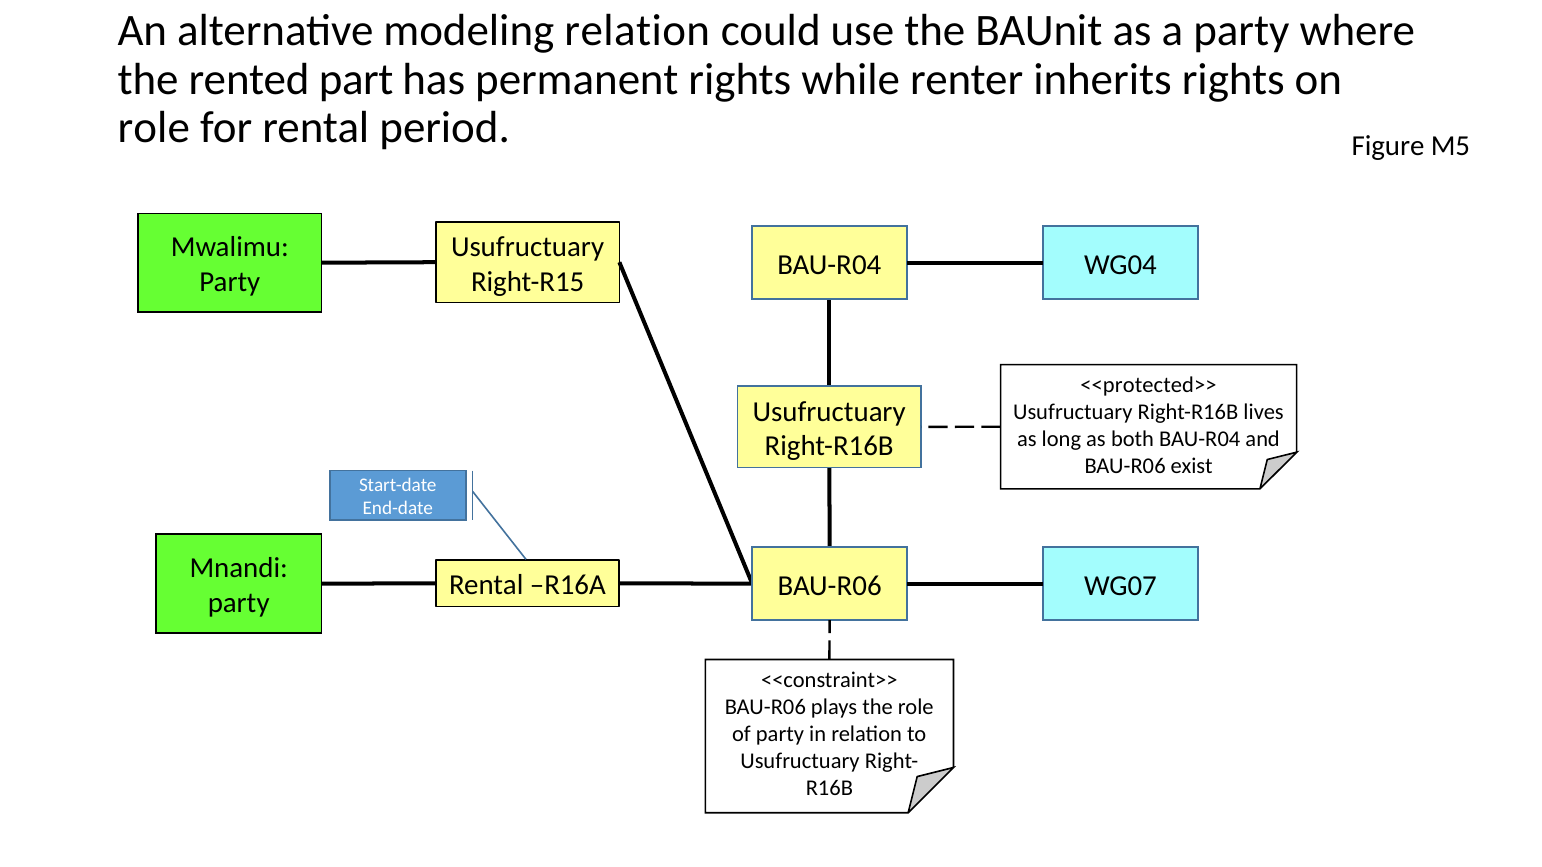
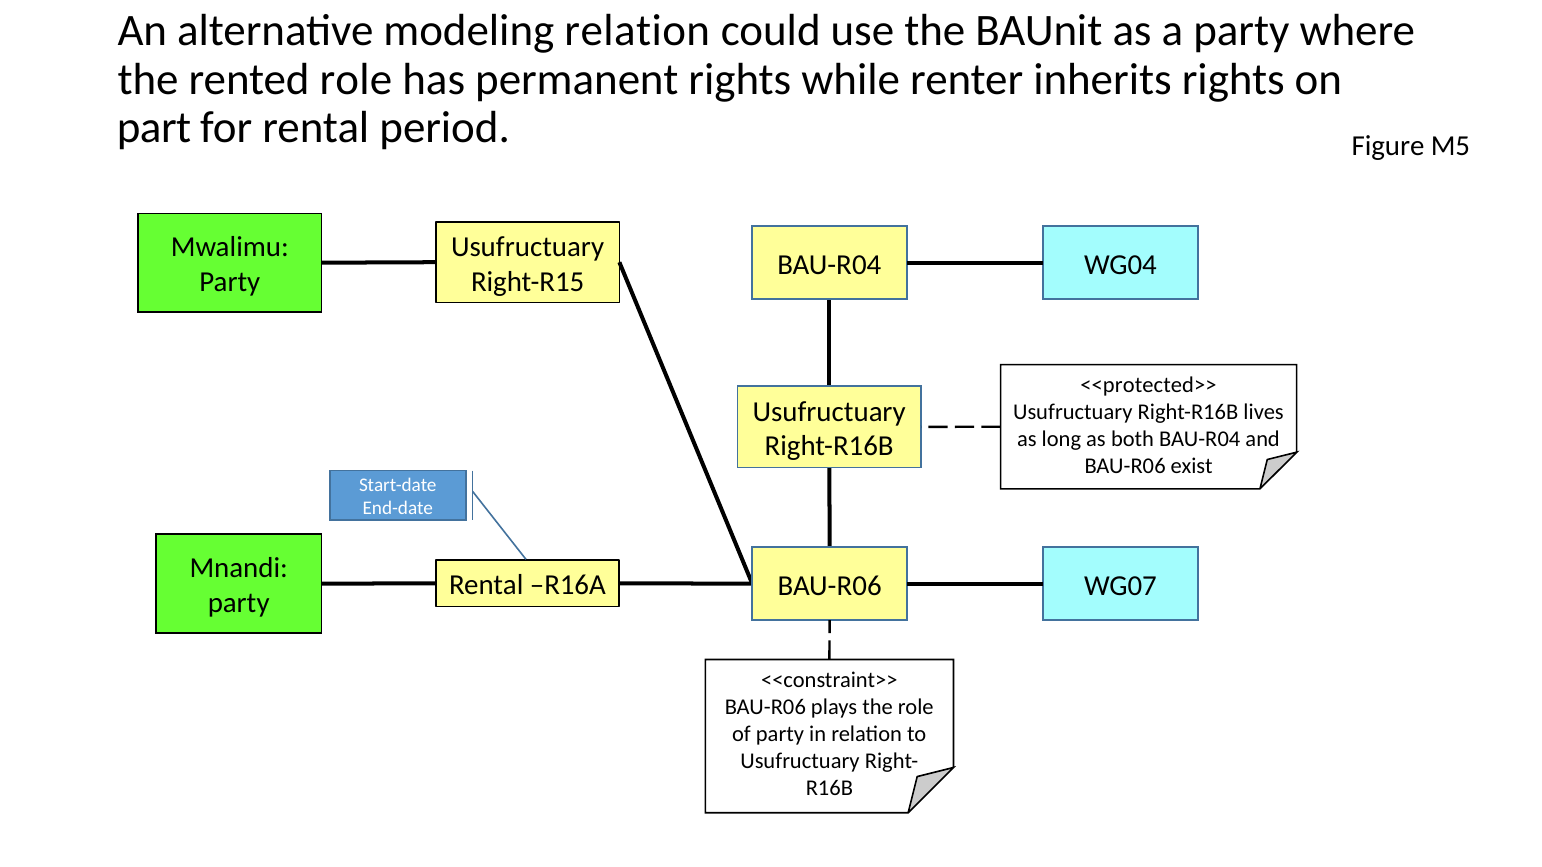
rented part: part -> role (356, 80)
role: role -> part (154, 128)
